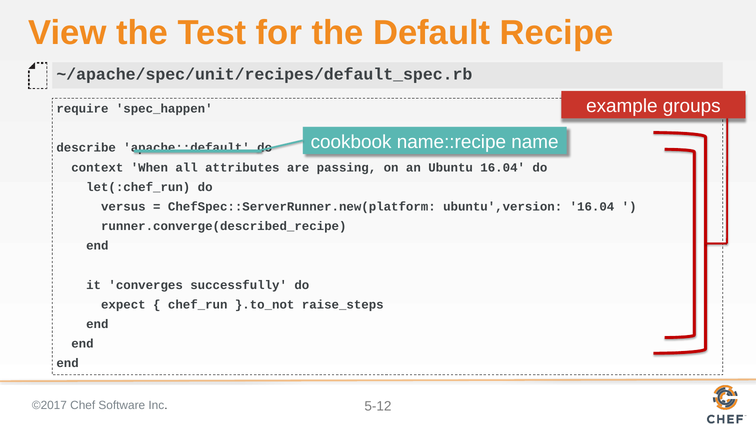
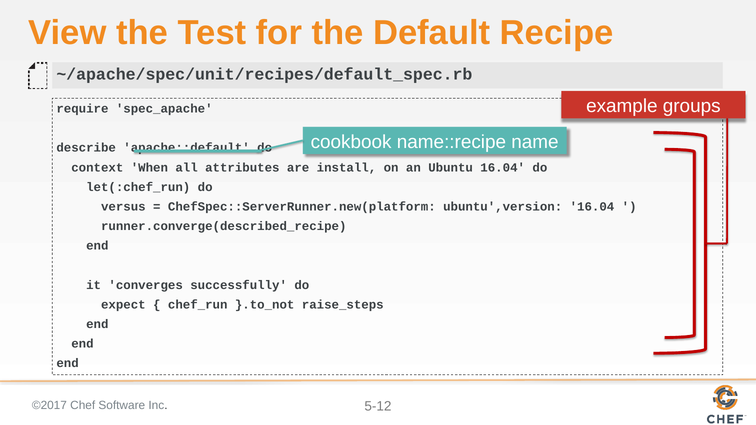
spec_happen: spec_happen -> spec_apache (164, 109)
passing: passing -> install (346, 168)
